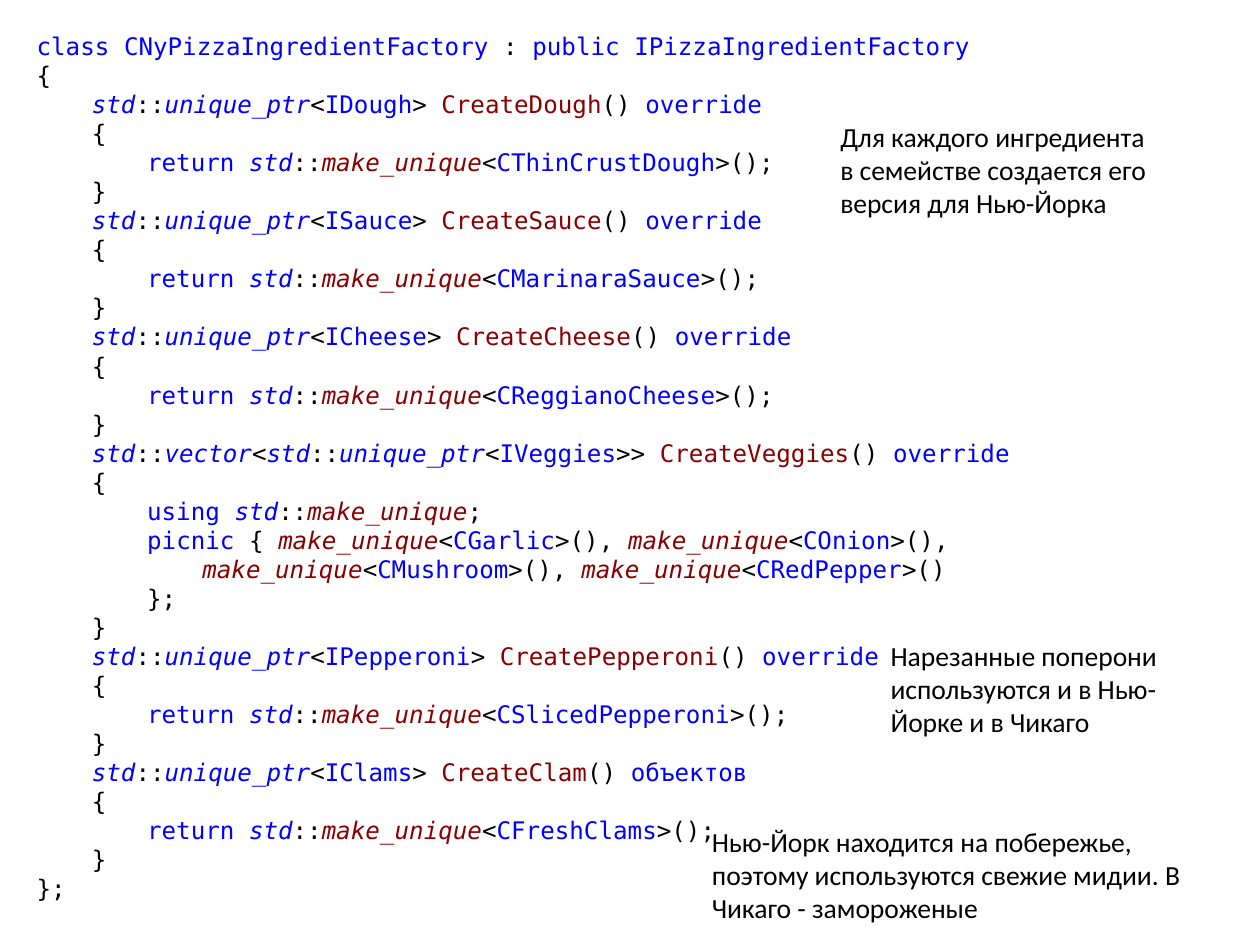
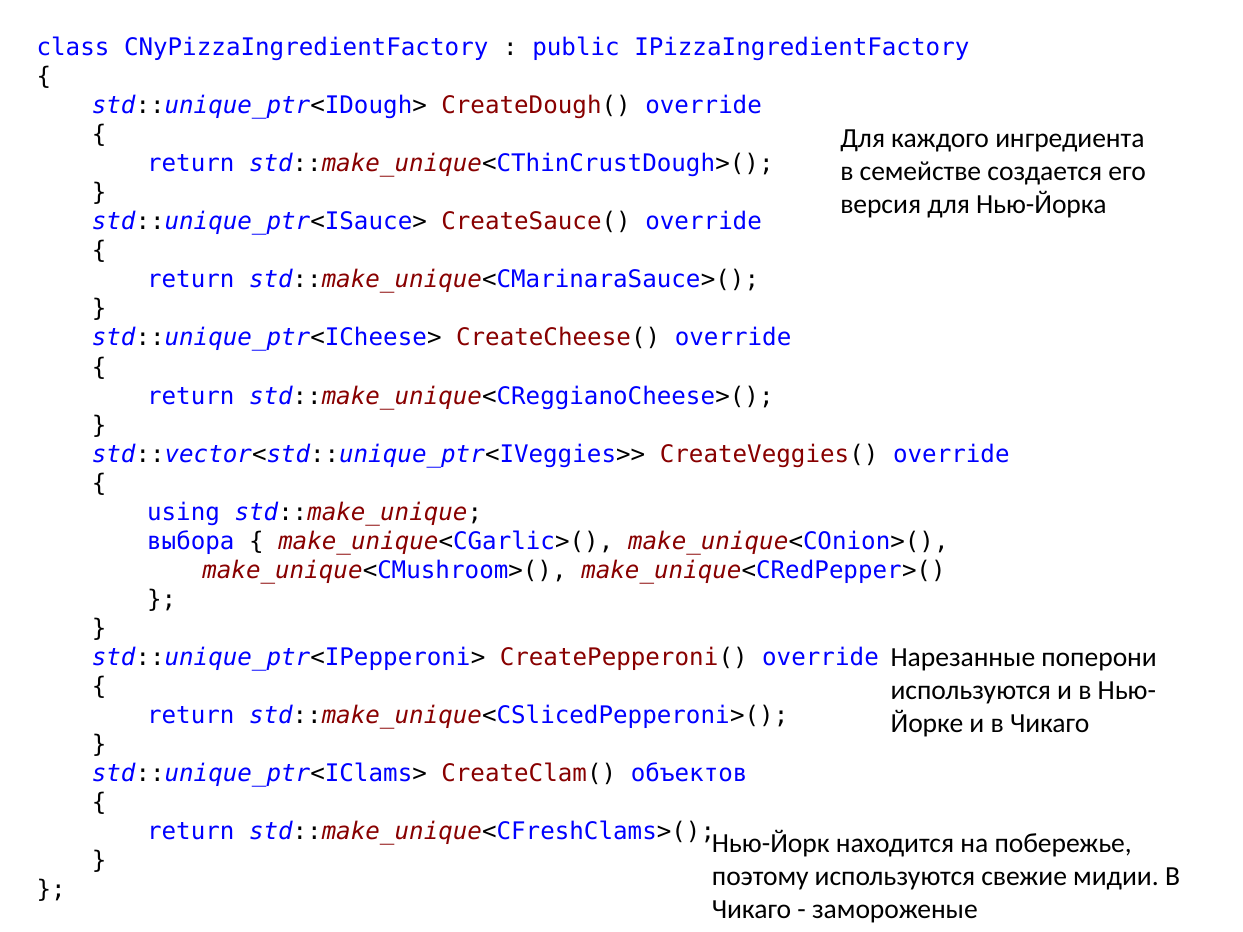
picnic: picnic -> выбора (191, 541)
